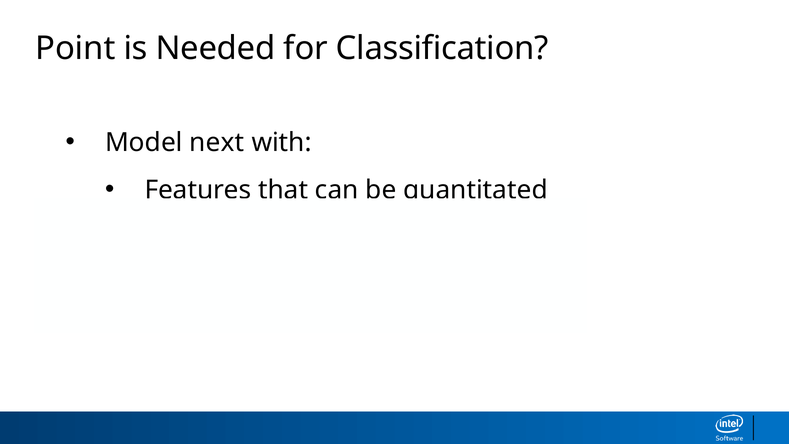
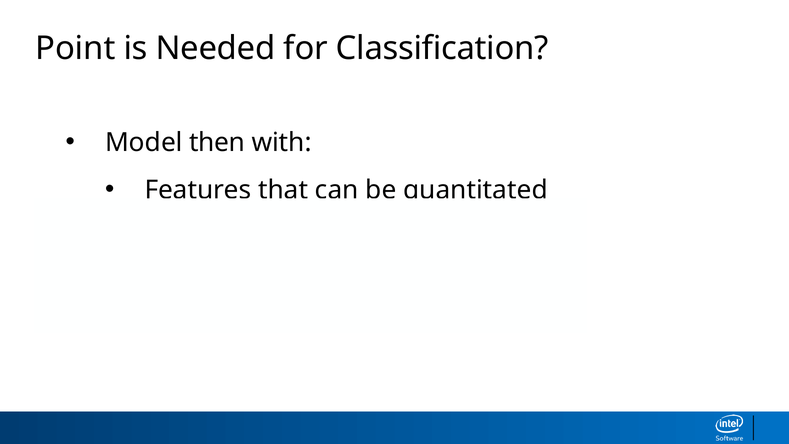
next: next -> then (217, 143)
